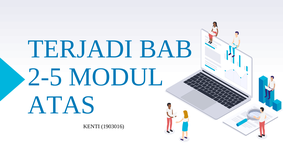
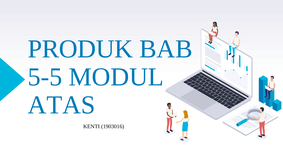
TERJADI: TERJADI -> PRODUK (80, 49)
2-5: 2-5 -> 5-5 (45, 77)
